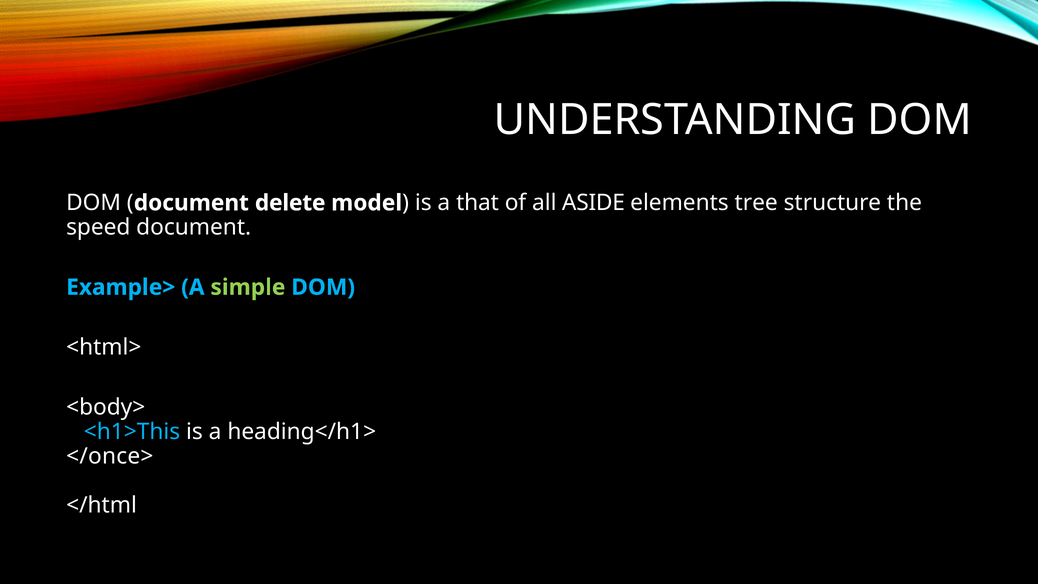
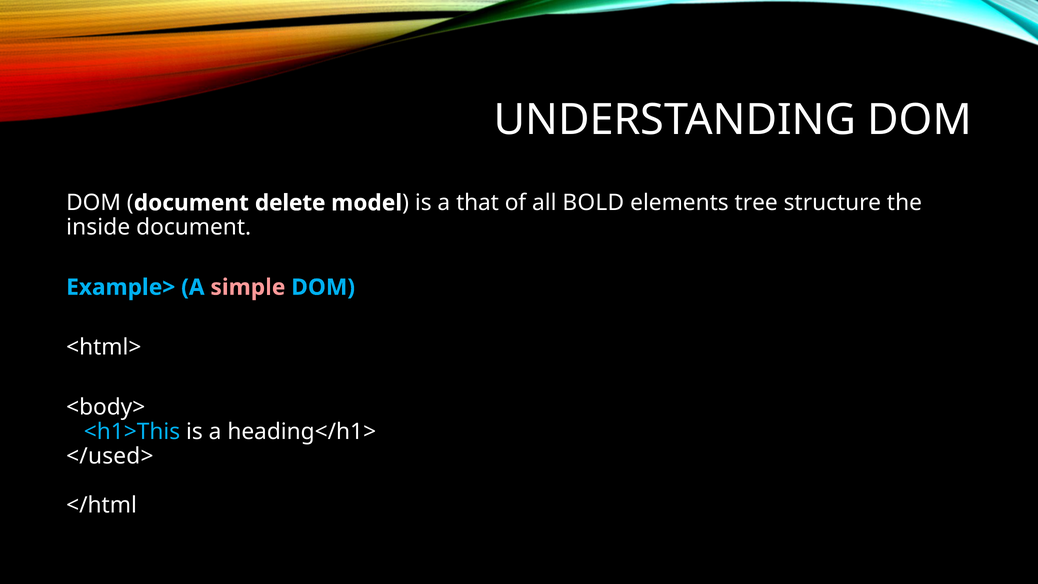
ASIDE: ASIDE -> BOLD (593, 203)
speed: speed -> inside (98, 227)
simple colour: light green -> pink (248, 287)
</once>: </once> -> </used> (110, 456)
